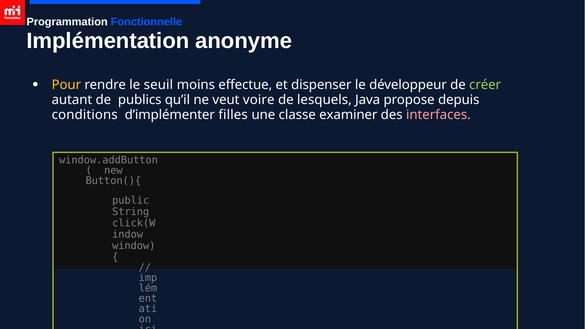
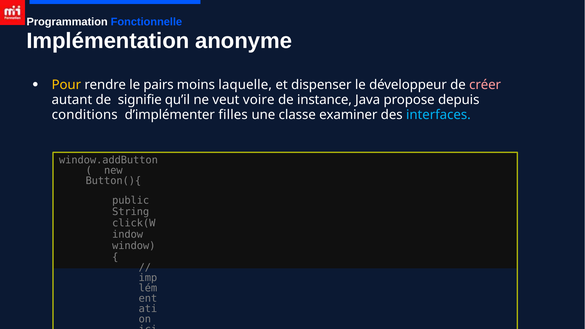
seuil: seuil -> pairs (159, 85)
effectue: effectue -> laquelle (245, 85)
créer colour: light green -> pink (485, 85)
publics: publics -> signifie (140, 100)
lesquels: lesquels -> instance (324, 100)
interfaces colour: pink -> light blue (438, 115)
